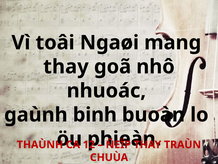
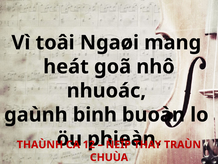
thay: thay -> heát (66, 67)
